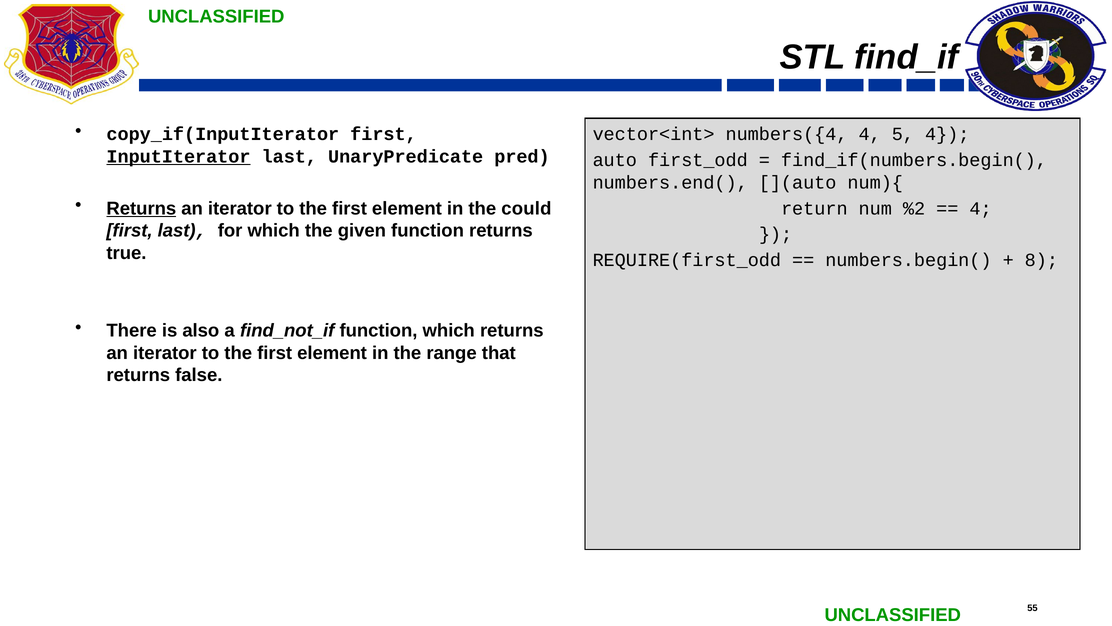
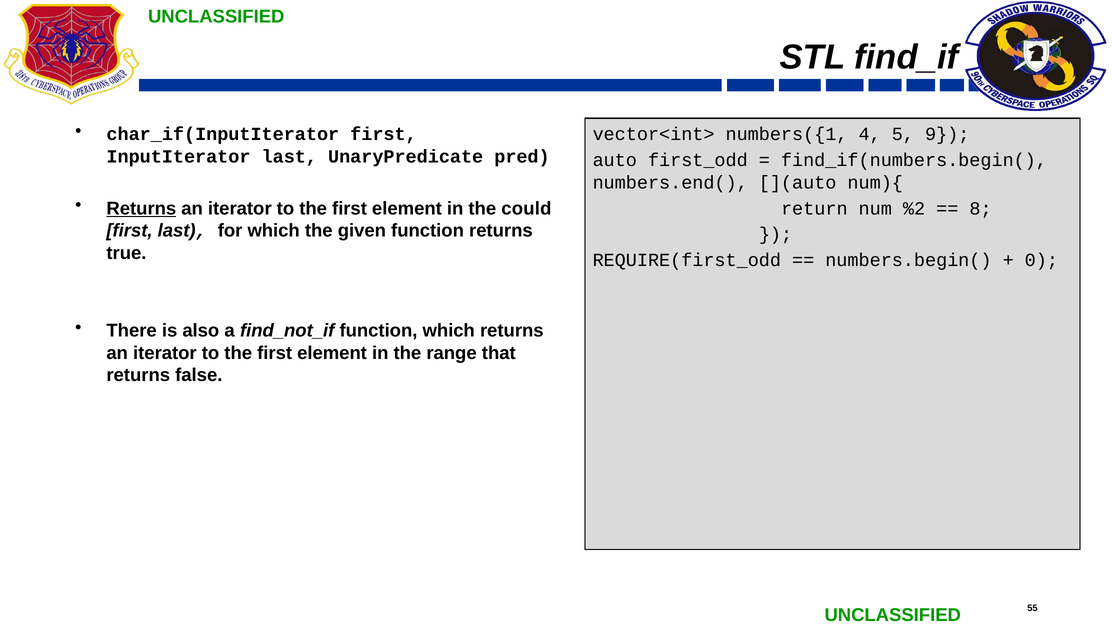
copy_if(InputIterator: copy_if(InputIterator -> char_if(InputIterator (223, 134)
numbers({4: numbers({4 -> numbers({1 (787, 134)
5 4: 4 -> 9 (947, 134)
InputIterator underline: present -> none (178, 156)
4: 4 -> 8 (981, 208)
8: 8 -> 0 (1041, 260)
